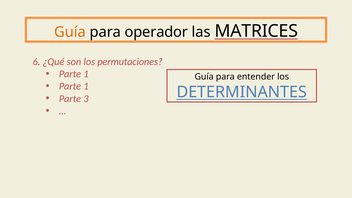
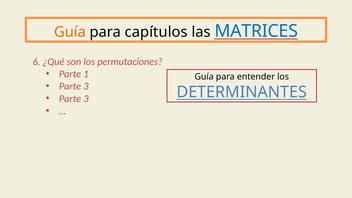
operador: operador -> capítulos (156, 32)
MATRICES colour: black -> blue (256, 31)
1: 1 -> 3 (86, 86)
